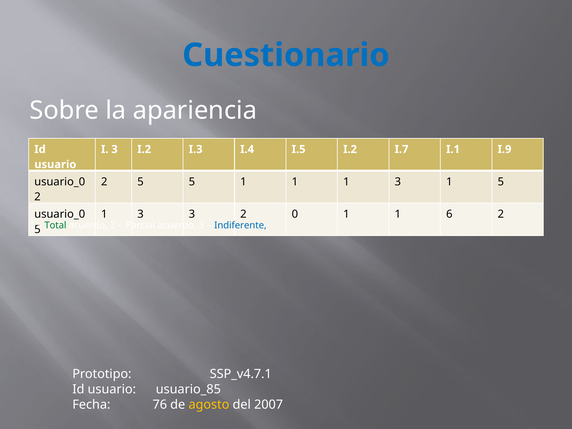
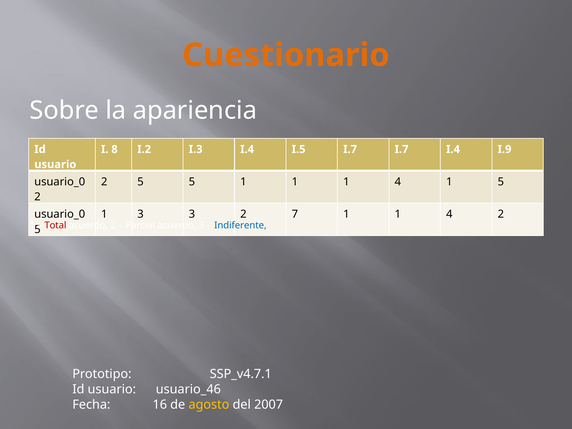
Cuestionario colour: blue -> orange (286, 55)
I 3: 3 -> 8 (115, 149)
I.5 I.2: I.2 -> I.7 (350, 149)
I.7 I.1: I.1 -> I.4 (453, 149)
1 1 1 3: 3 -> 4 (398, 182)
0: 0 -> 7 (295, 214)
6: 6 -> 4 (449, 214)
Total colour: green -> red (55, 225)
usuario_85: usuario_85 -> usuario_46 (188, 389)
76: 76 -> 16 (160, 405)
